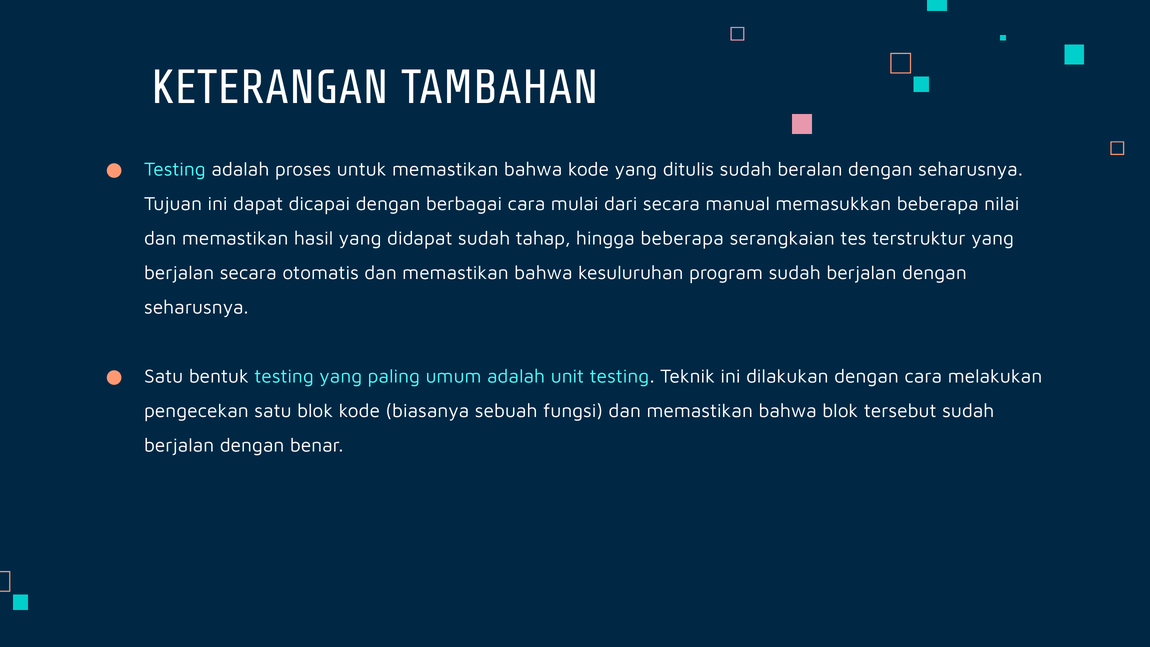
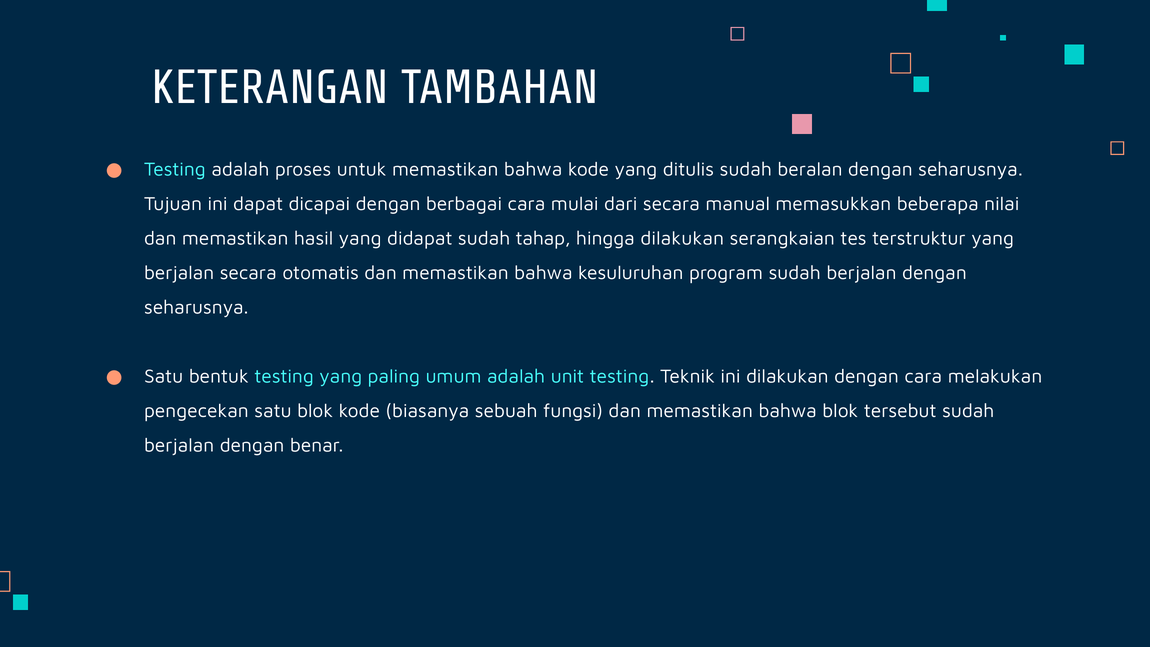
hingga beberapa: beberapa -> dilakukan (682, 239)
